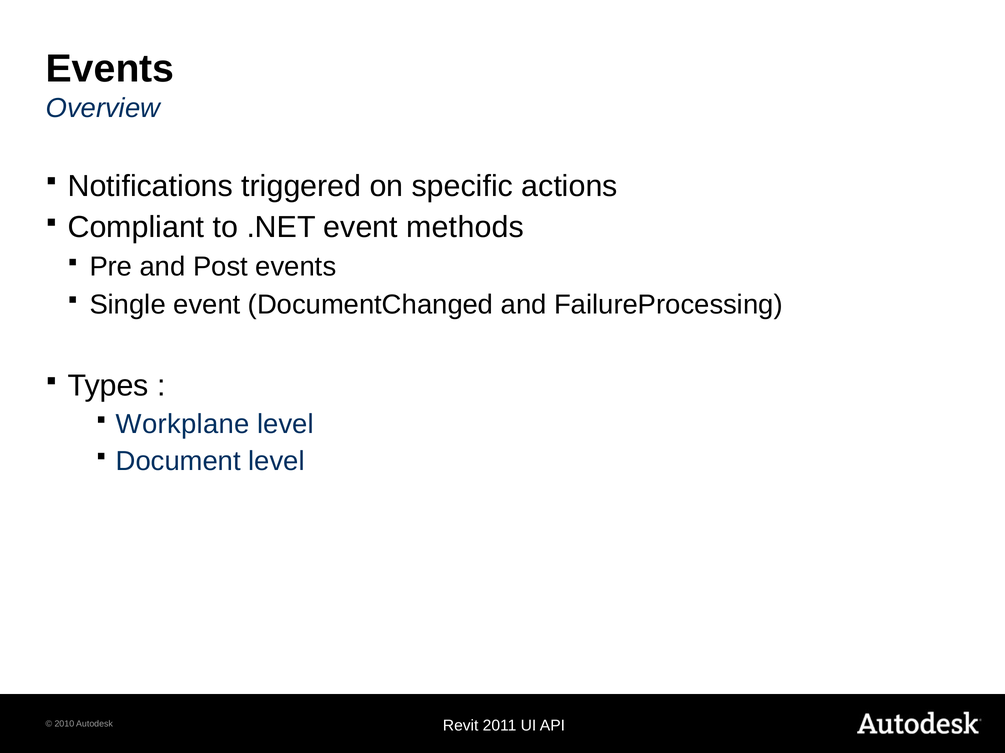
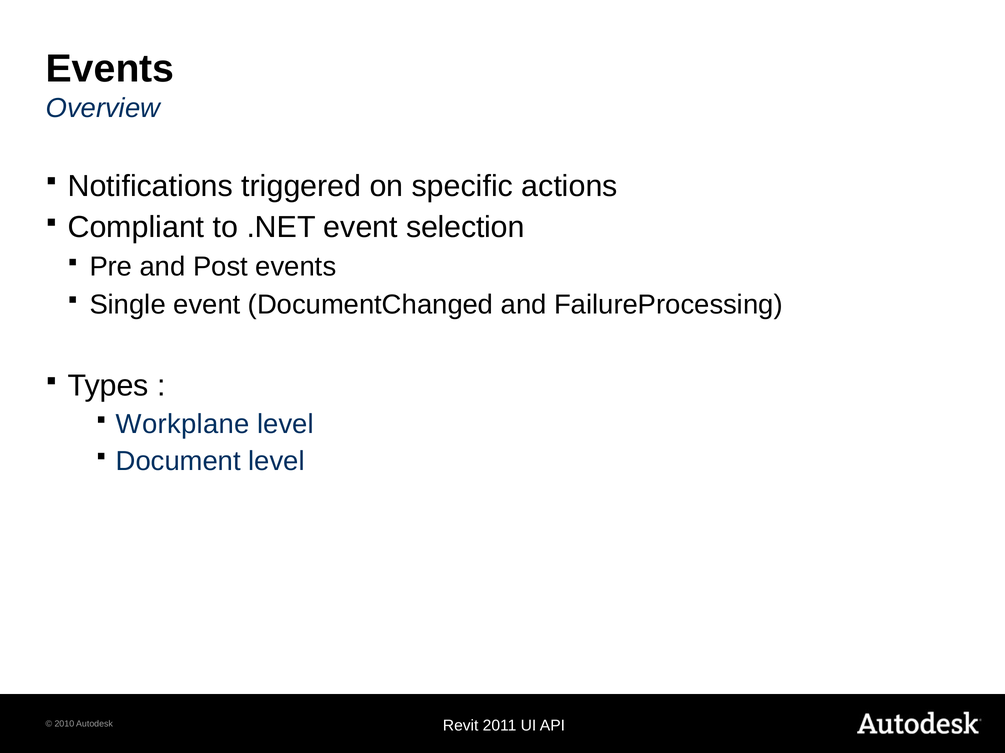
methods: methods -> selection (465, 228)
